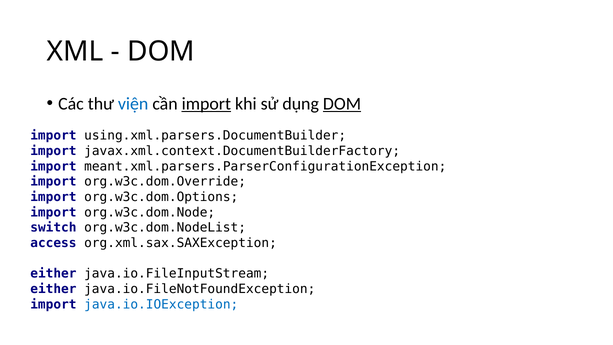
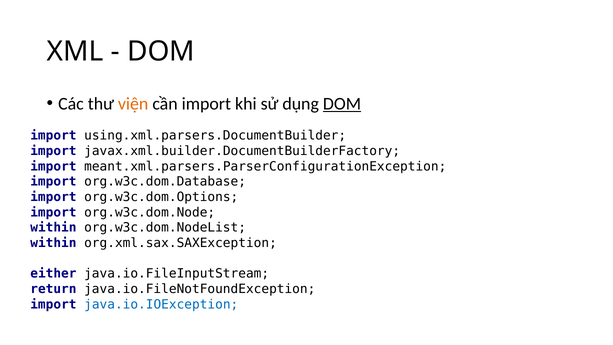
viện colour: blue -> orange (133, 104)
import underline: present -> none (206, 104)
javax.xml.context.DocumentBuilderFactory: javax.xml.context.DocumentBuilderFactory -> javax.xml.builder.DocumentBuilderFactory (242, 151)
org.w3c.dom.Override: org.w3c.dom.Override -> org.w3c.dom.Database (165, 182)
switch: switch -> within (53, 228)
access: access -> within (53, 243)
either: either -> return (53, 289)
